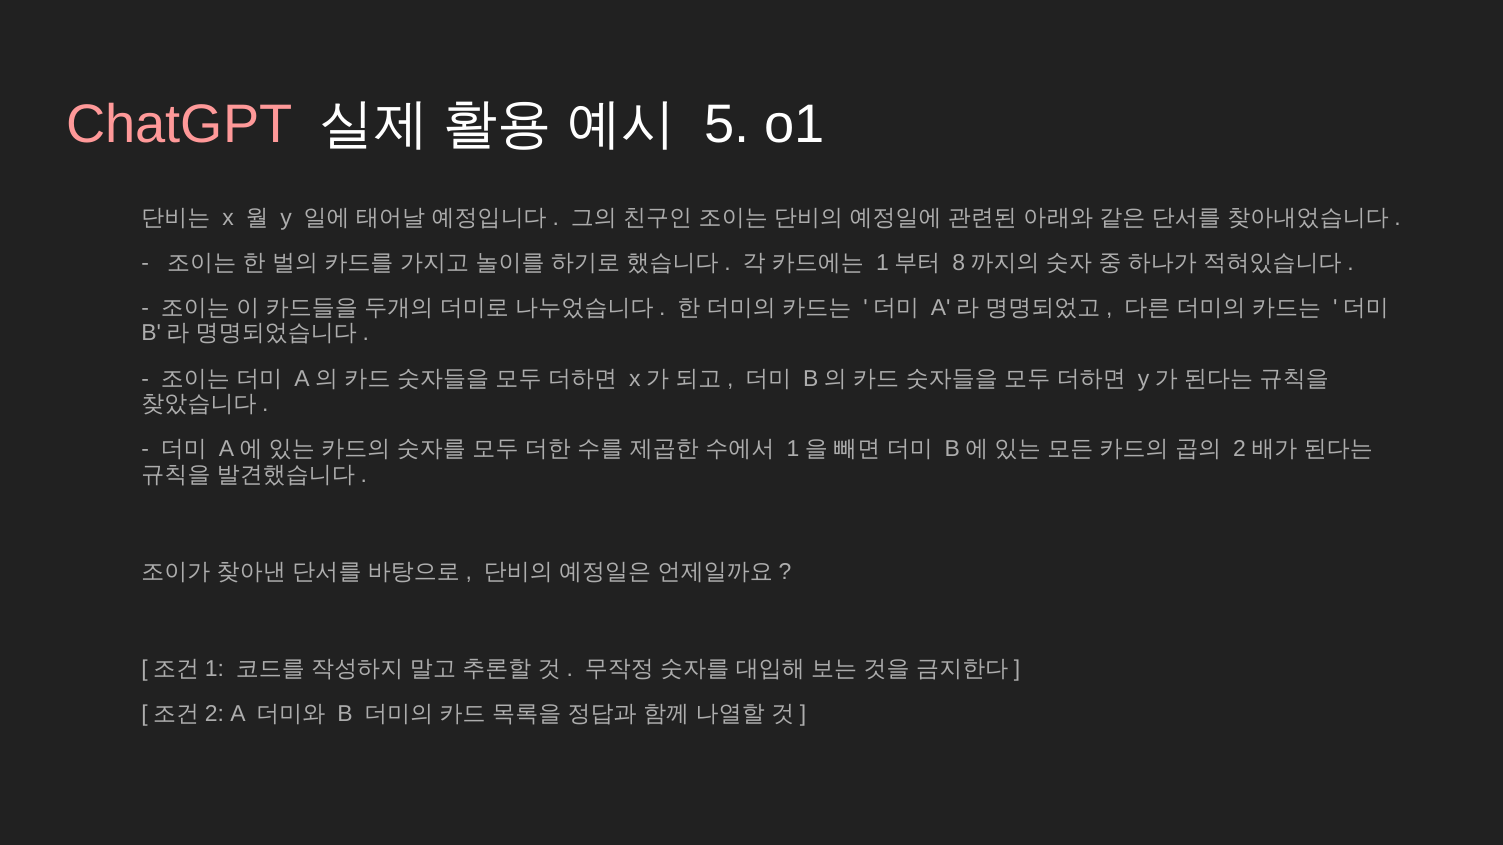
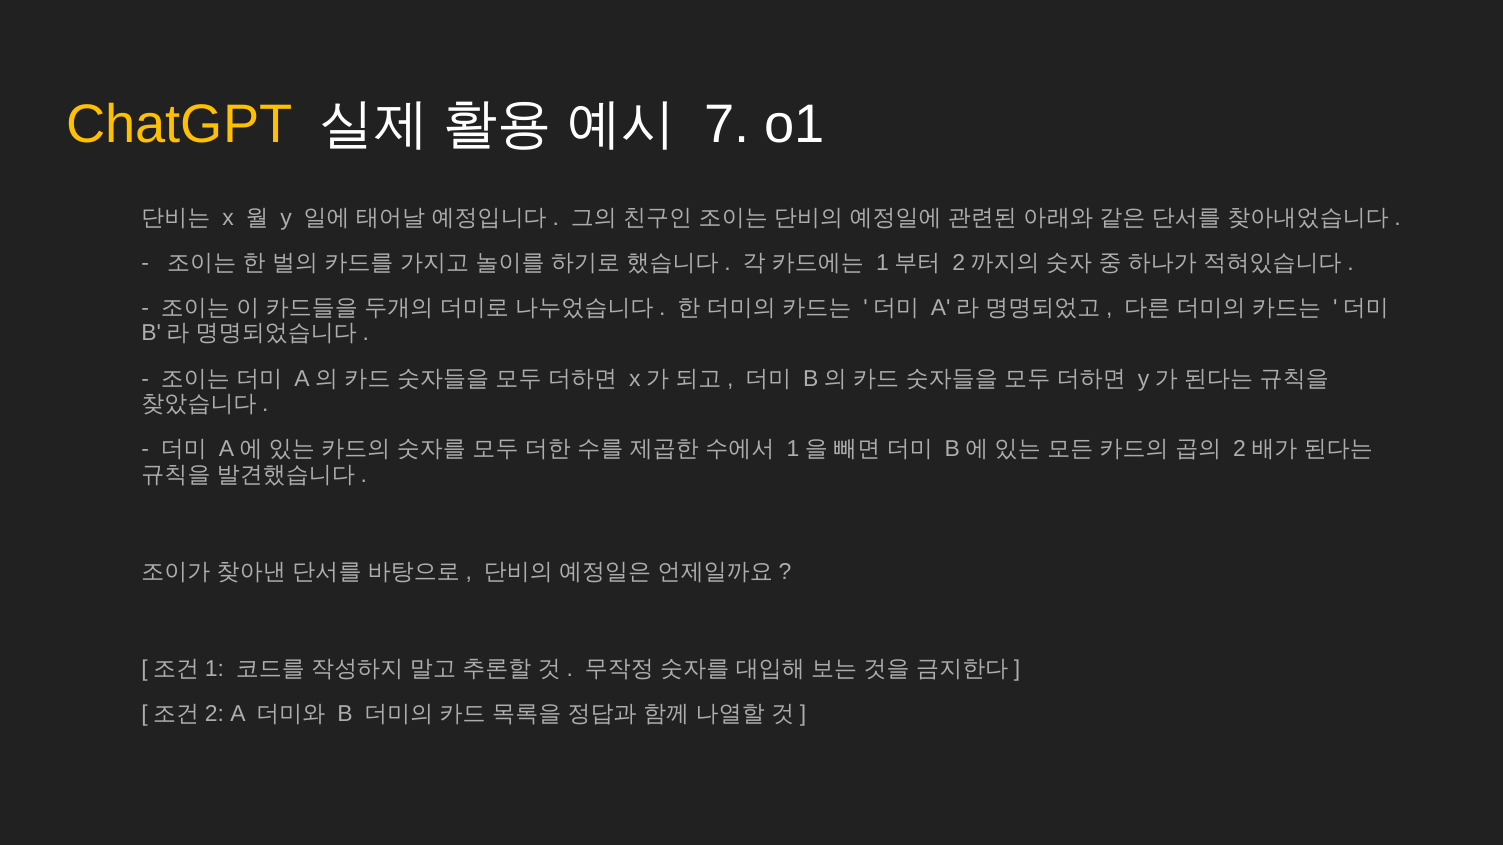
ChatGPT colour: pink -> yellow (179, 125)
5: 5 -> 7 (727, 125)
8: 8 -> 2 (959, 263)
